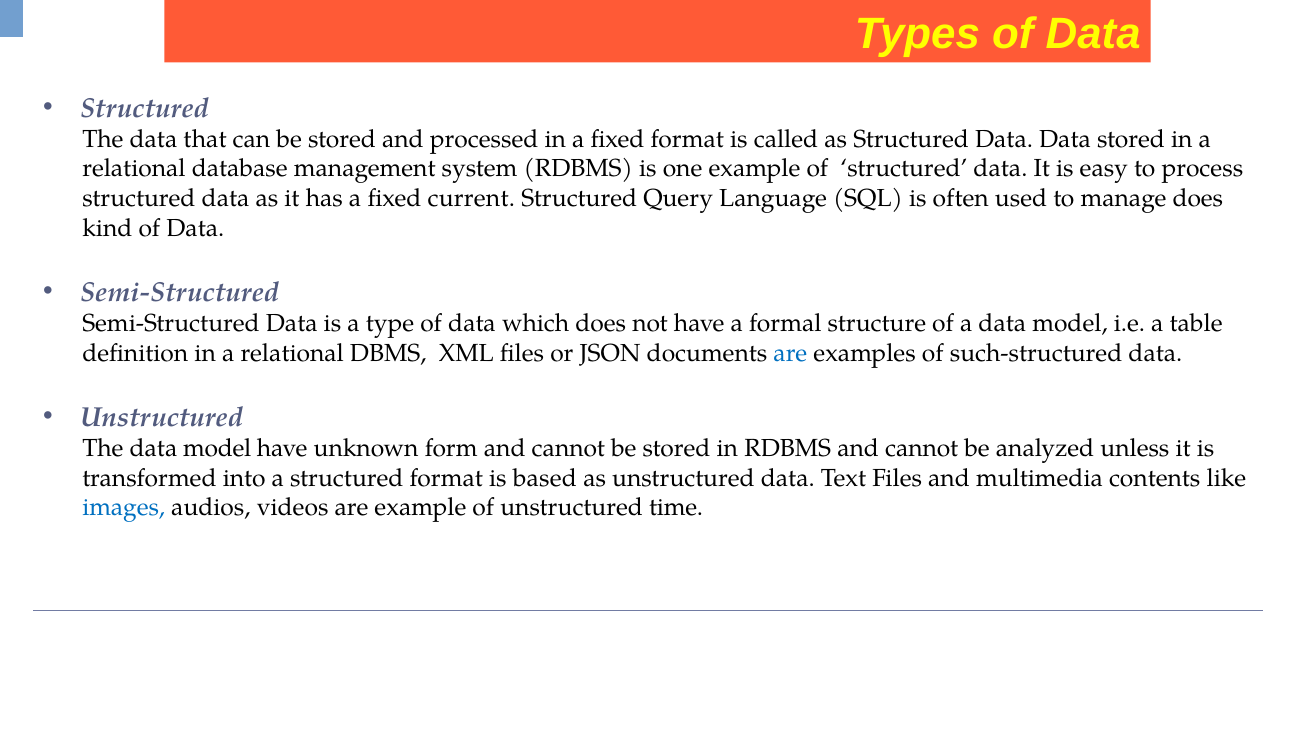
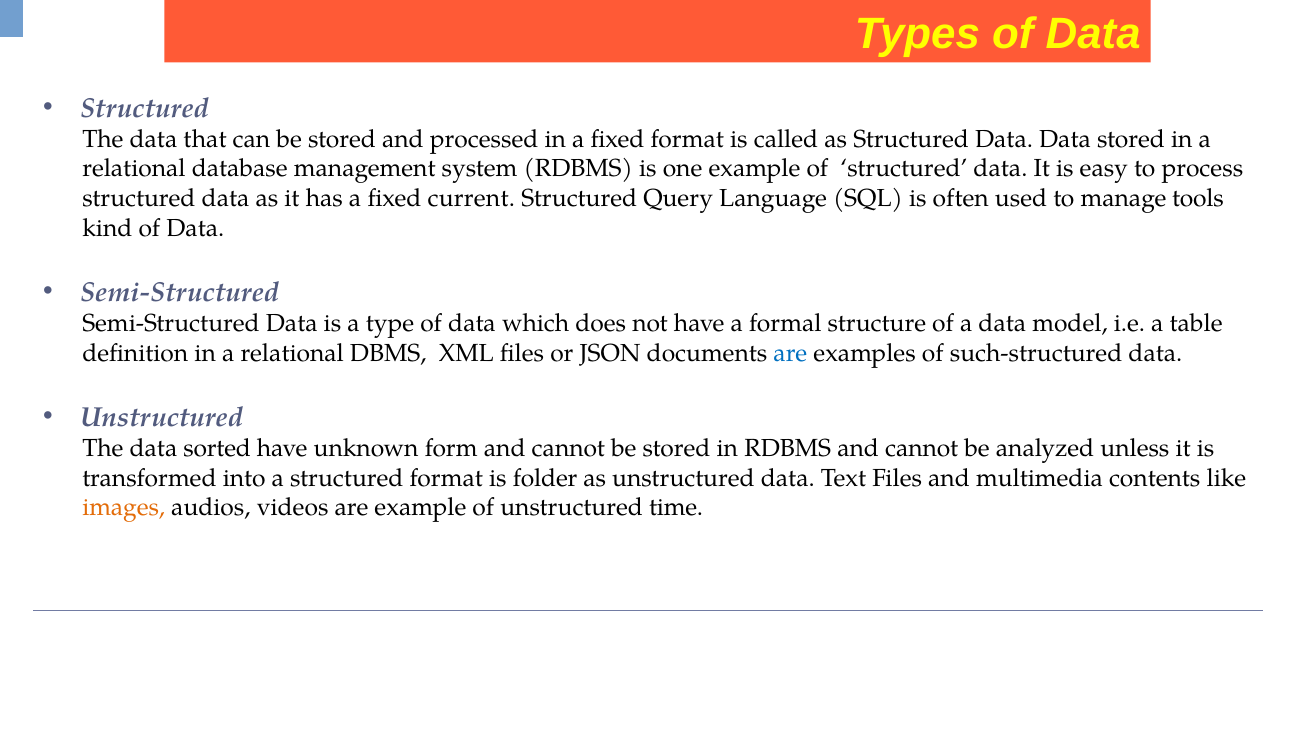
manage does: does -> tools (1198, 198)
The data model: model -> sorted (217, 448)
based: based -> folder (545, 478)
images colour: blue -> orange (124, 507)
